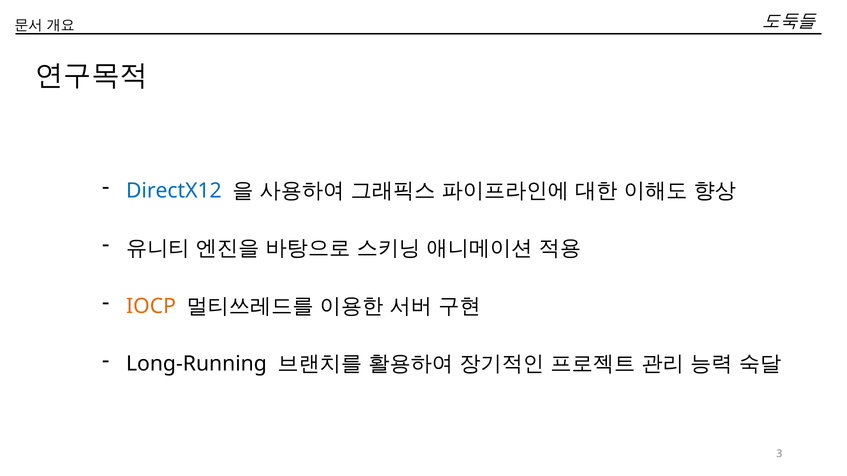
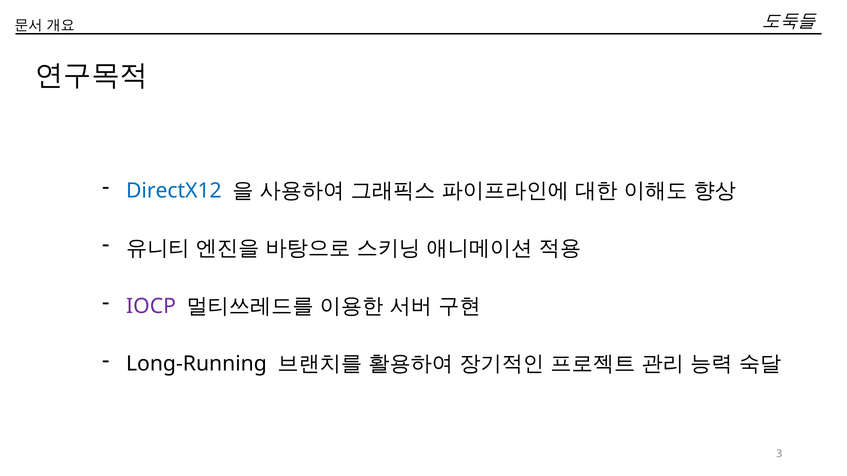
IOCP colour: orange -> purple (151, 306)
